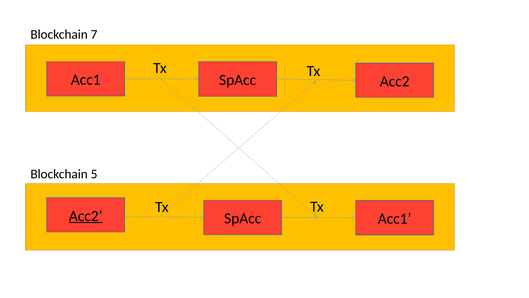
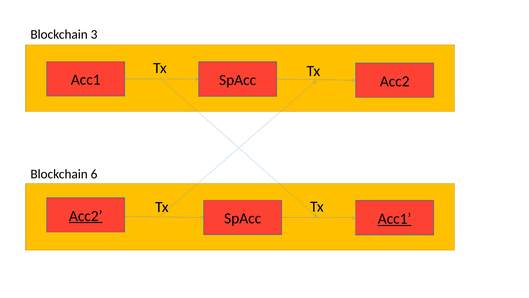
7: 7 -> 3 (94, 34)
5: 5 -> 6 (94, 174)
Acc1 underline: none -> present (395, 218)
